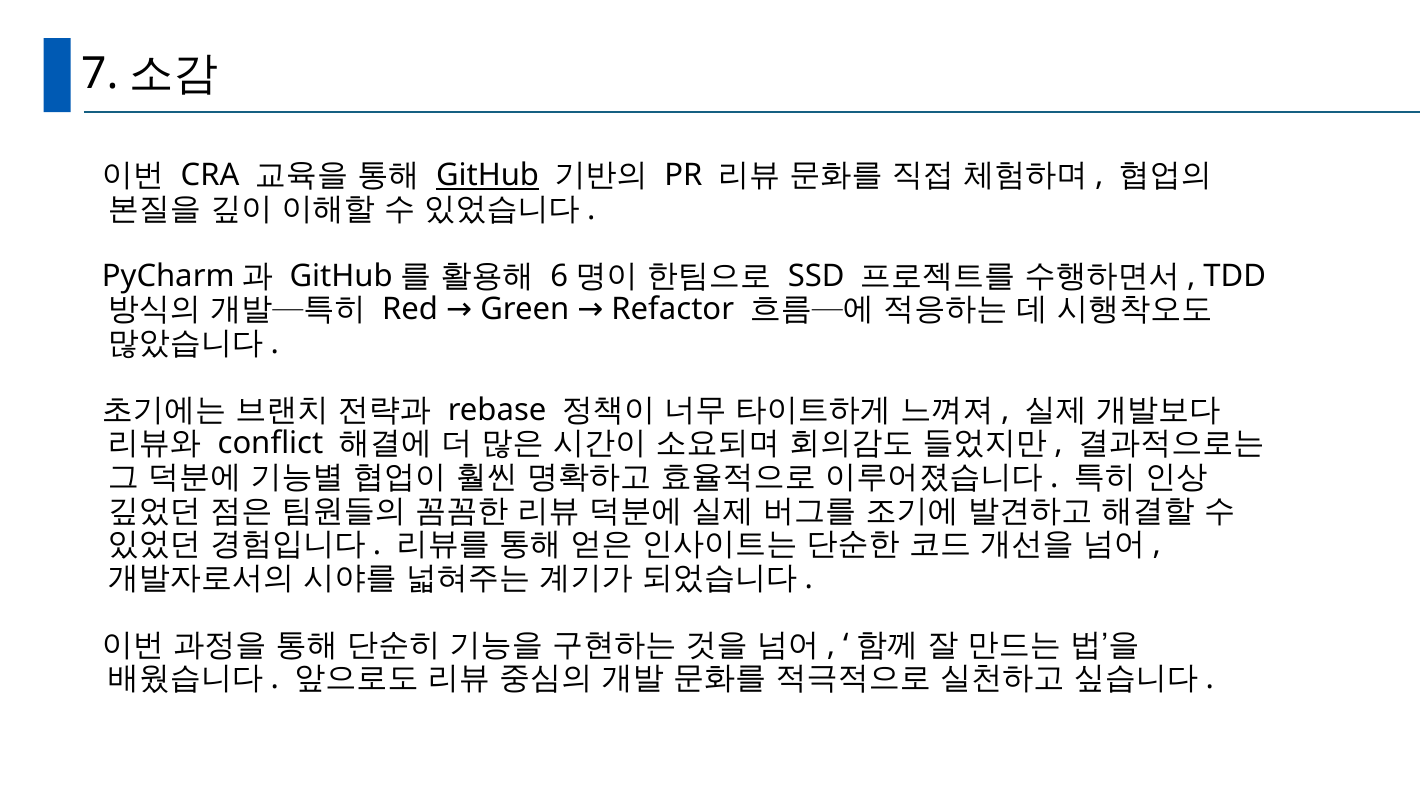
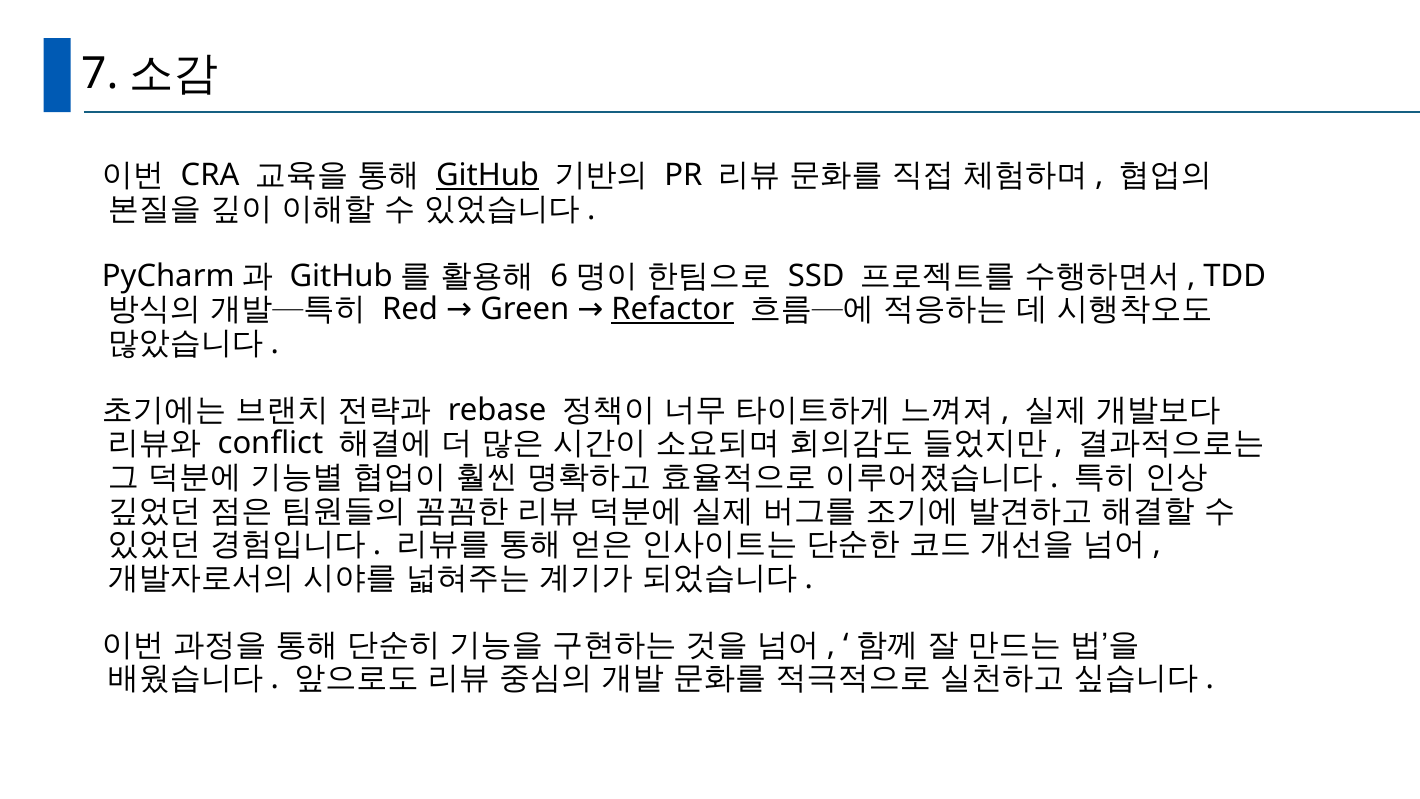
Refactor underline: none -> present (673, 309)
